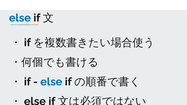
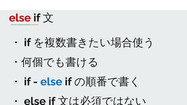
else colour: blue -> red (20, 18)
